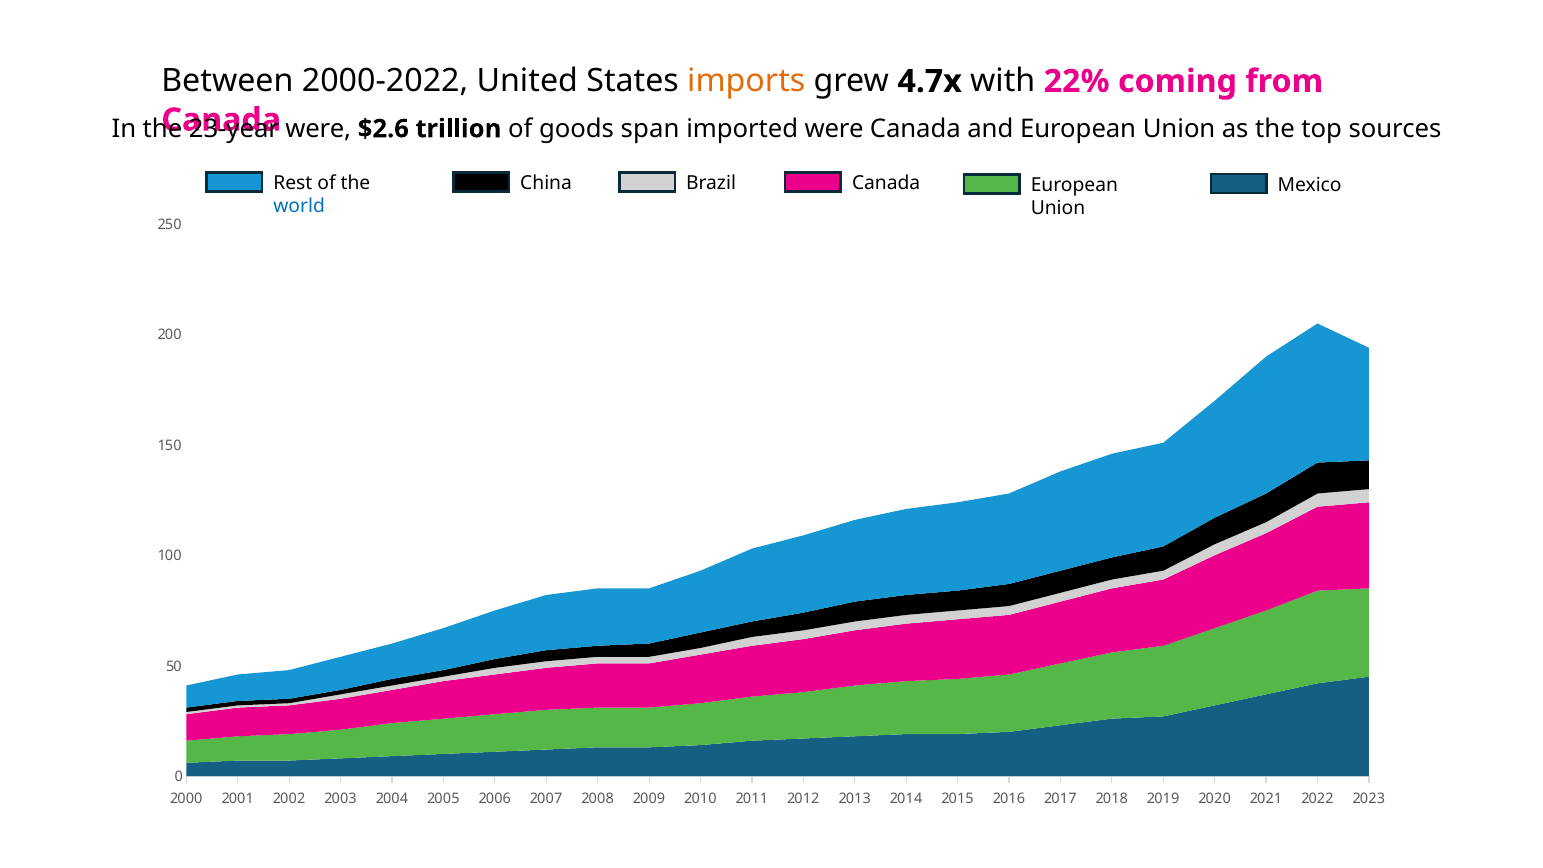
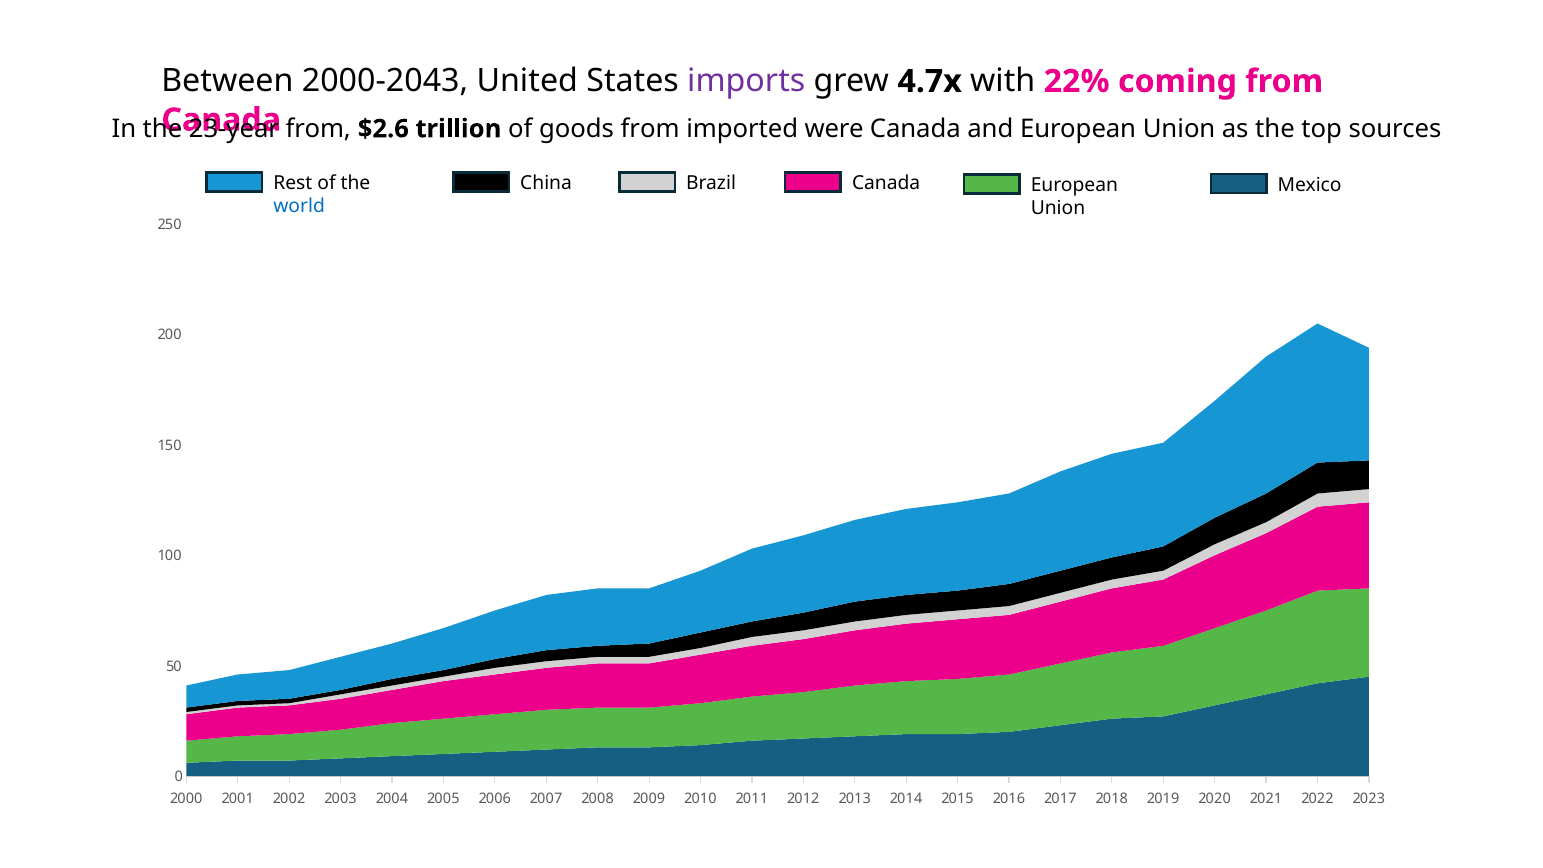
2000-2022: 2000-2022 -> 2000-2043 (385, 81)
imports colour: orange -> purple (746, 81)
were: were -> from (318, 129)
goods span: span -> from (650, 129)
